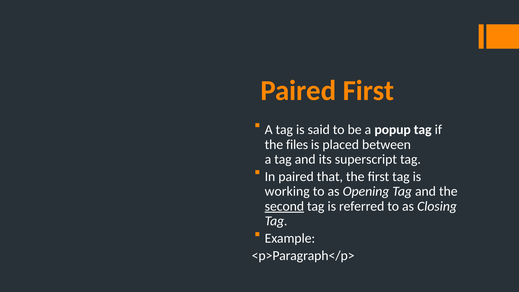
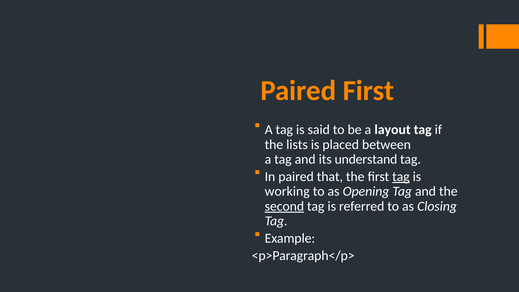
popup: popup -> layout (393, 130)
files: files -> lists (297, 144)
superscript: superscript -> understand (366, 159)
tag underline: none -> present (401, 177)
